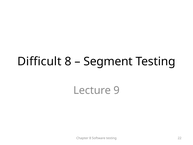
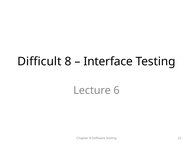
Segment: Segment -> Interface (108, 61)
9: 9 -> 6 (117, 90)
